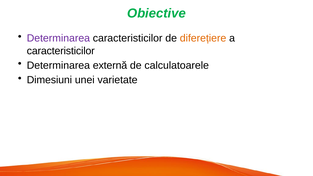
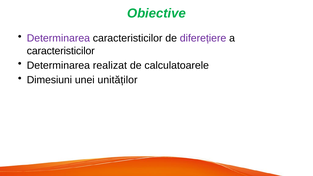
diferețiere colour: orange -> purple (203, 38)
externă: externă -> realizat (110, 65)
varietate: varietate -> unităților (118, 80)
